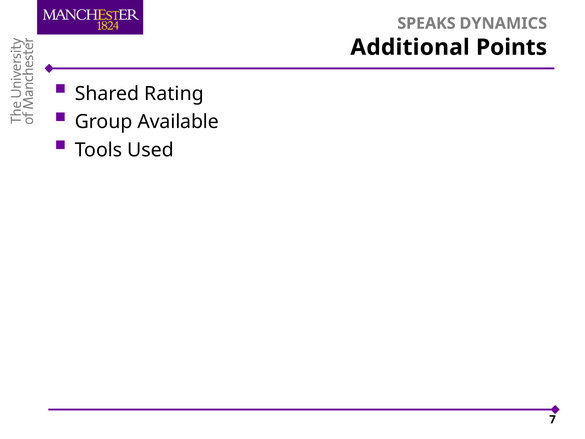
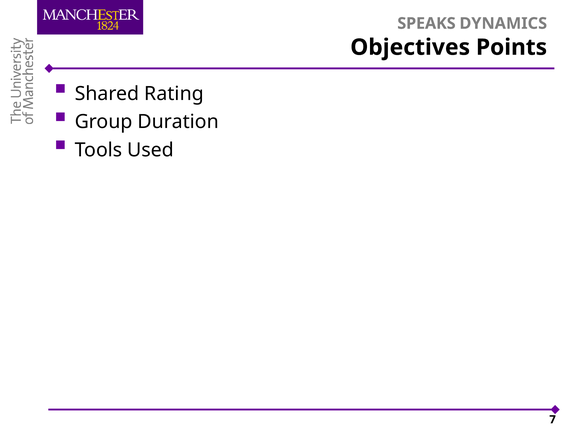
Additional: Additional -> Objectives (410, 47)
Available: Available -> Duration (178, 122)
